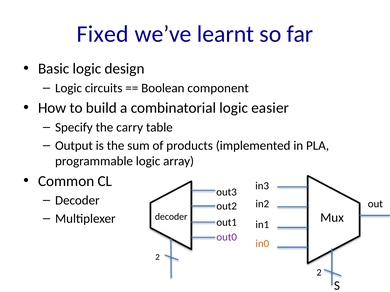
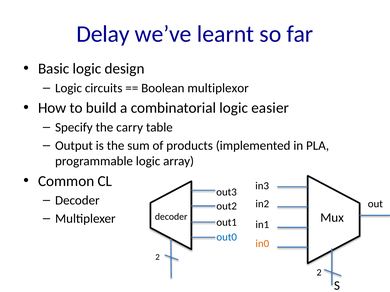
Fixed: Fixed -> Delay (103, 34)
component: component -> multiplexor (218, 88)
out0 colour: purple -> blue (227, 237)
